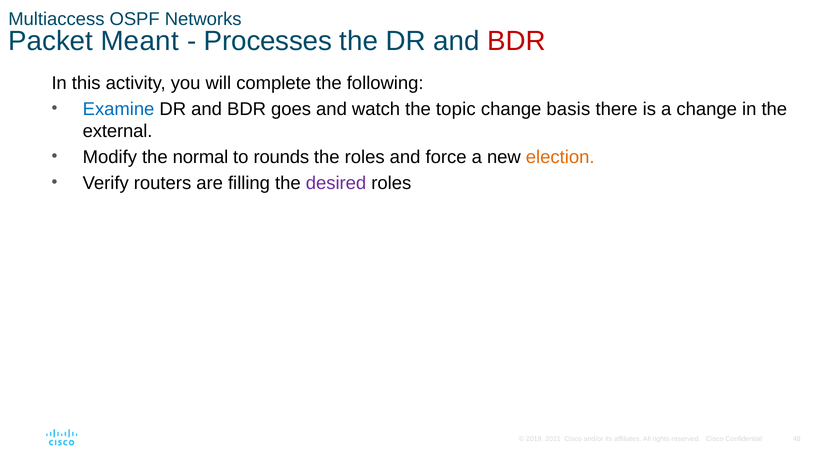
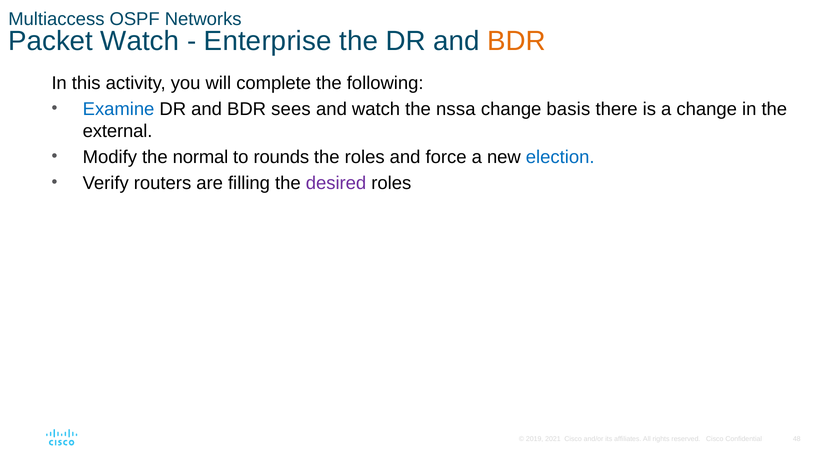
Packet Meant: Meant -> Watch (140, 41)
Processes: Processes -> Enterprise (268, 41)
BDR colour: red -> orange (517, 41)
goes: goes -> sees (291, 109)
topic: topic -> nssa (456, 109)
election colour: orange -> blue (560, 157)
